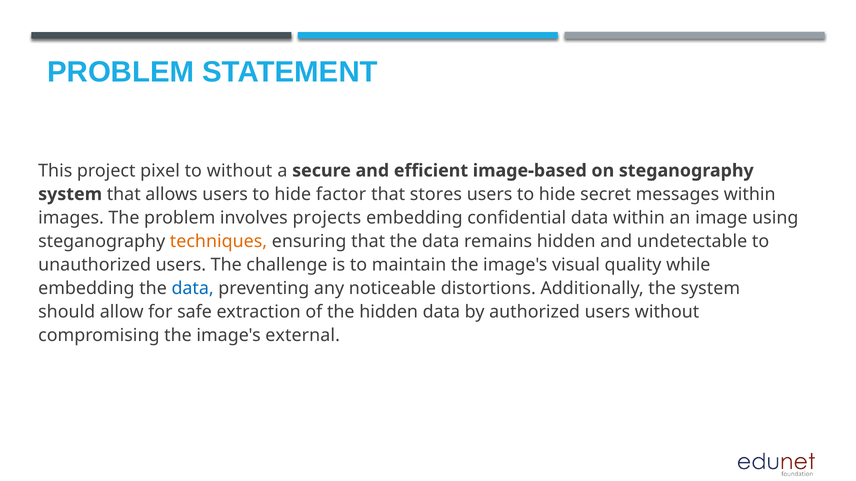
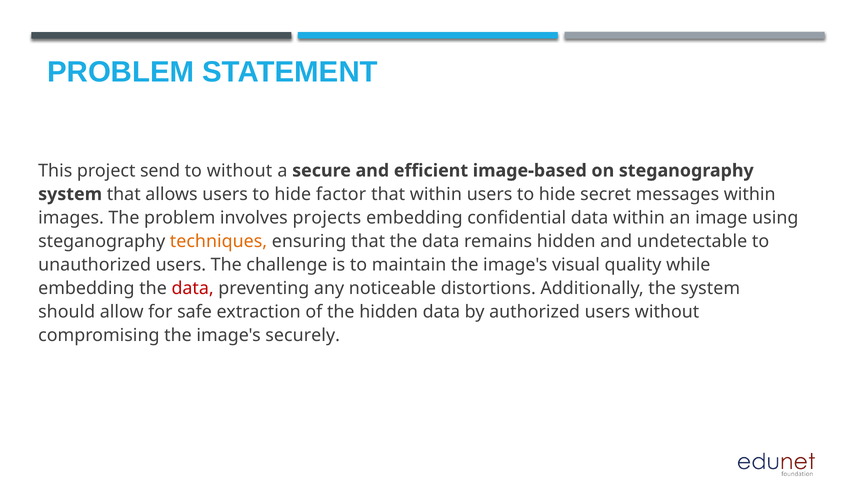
pixel: pixel -> send (160, 171)
that stores: stores -> within (436, 194)
data colour: blue -> red (193, 289)
external: external -> securely (303, 336)
